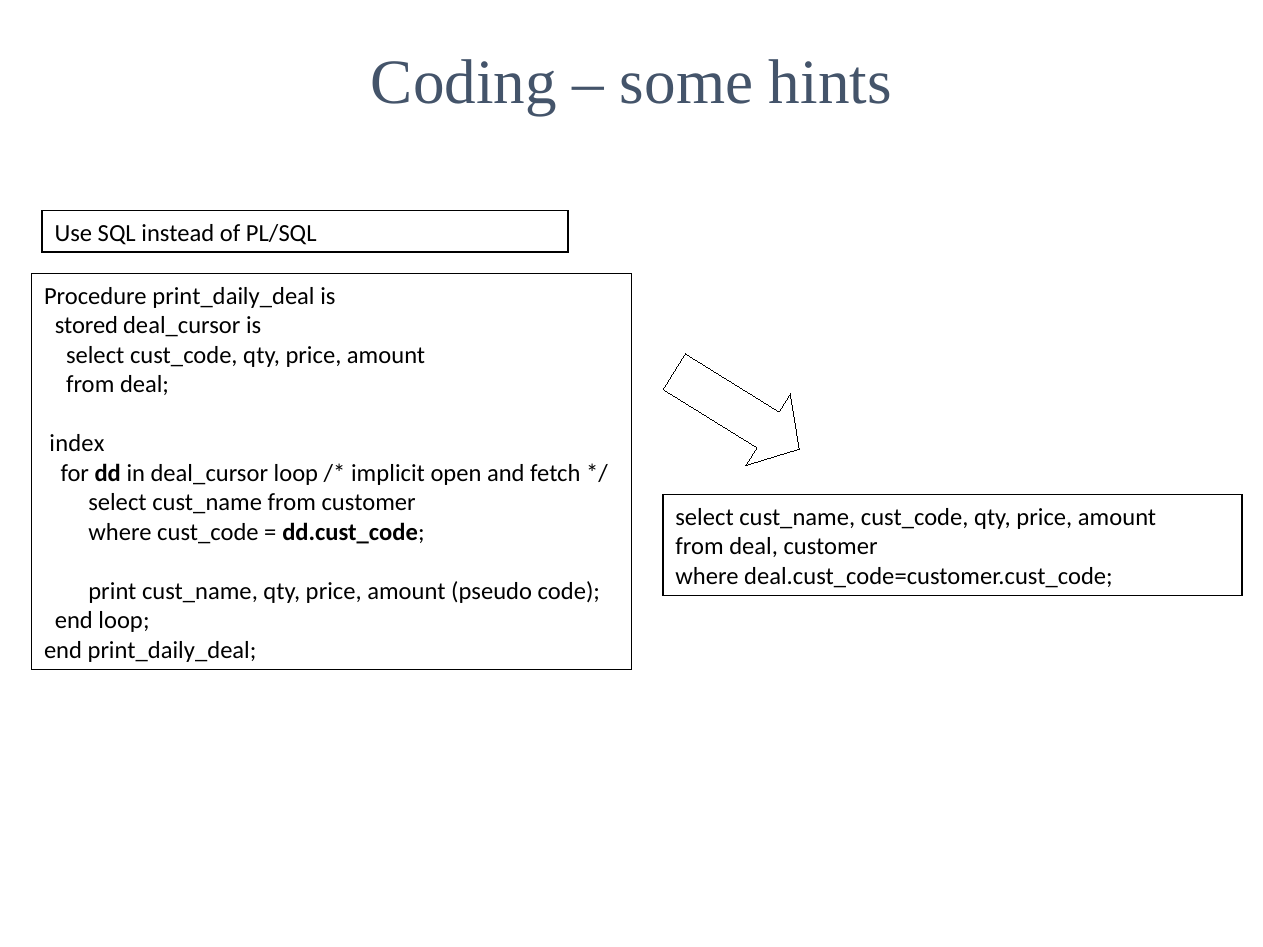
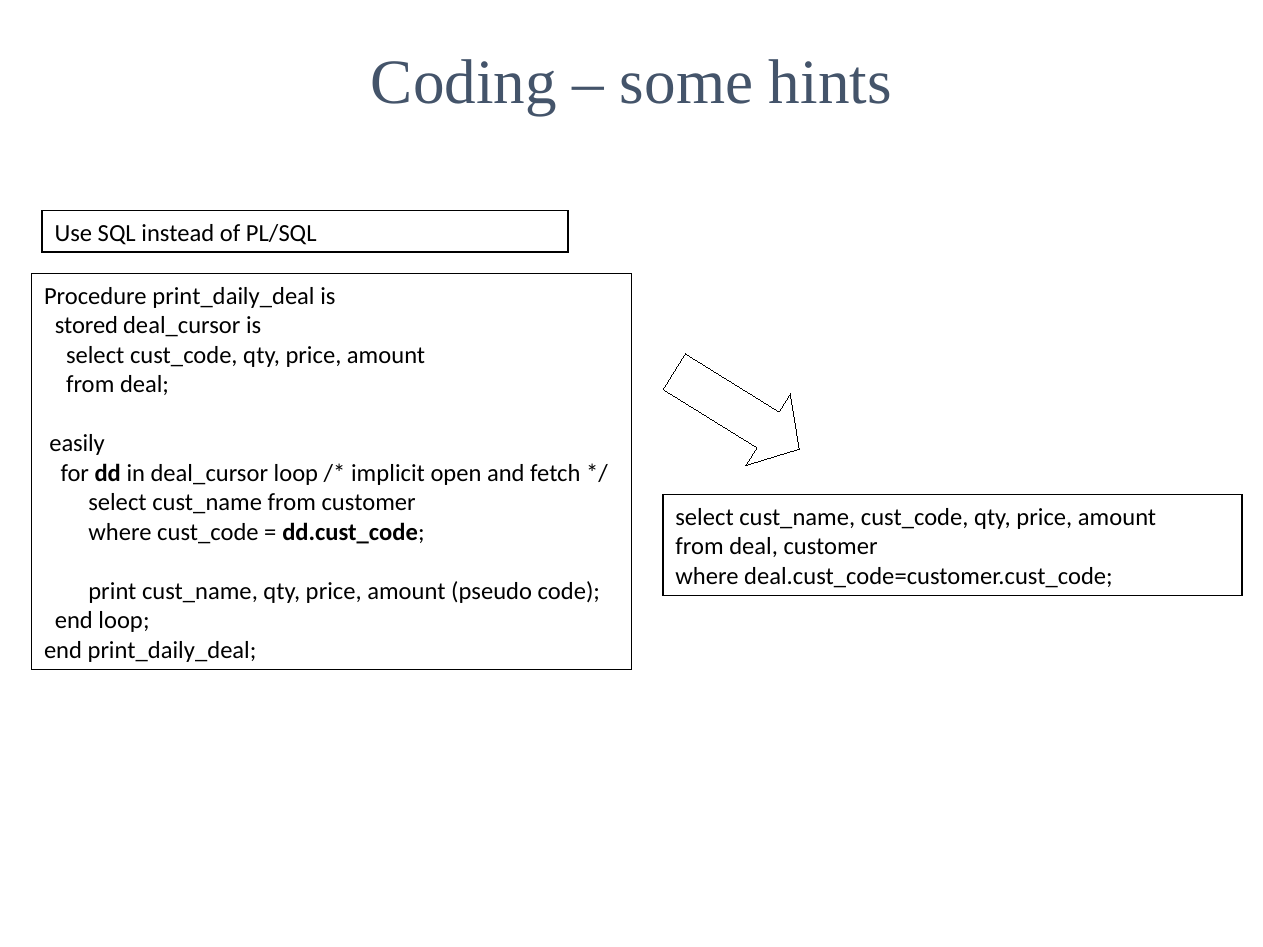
index: index -> easily (77, 444)
